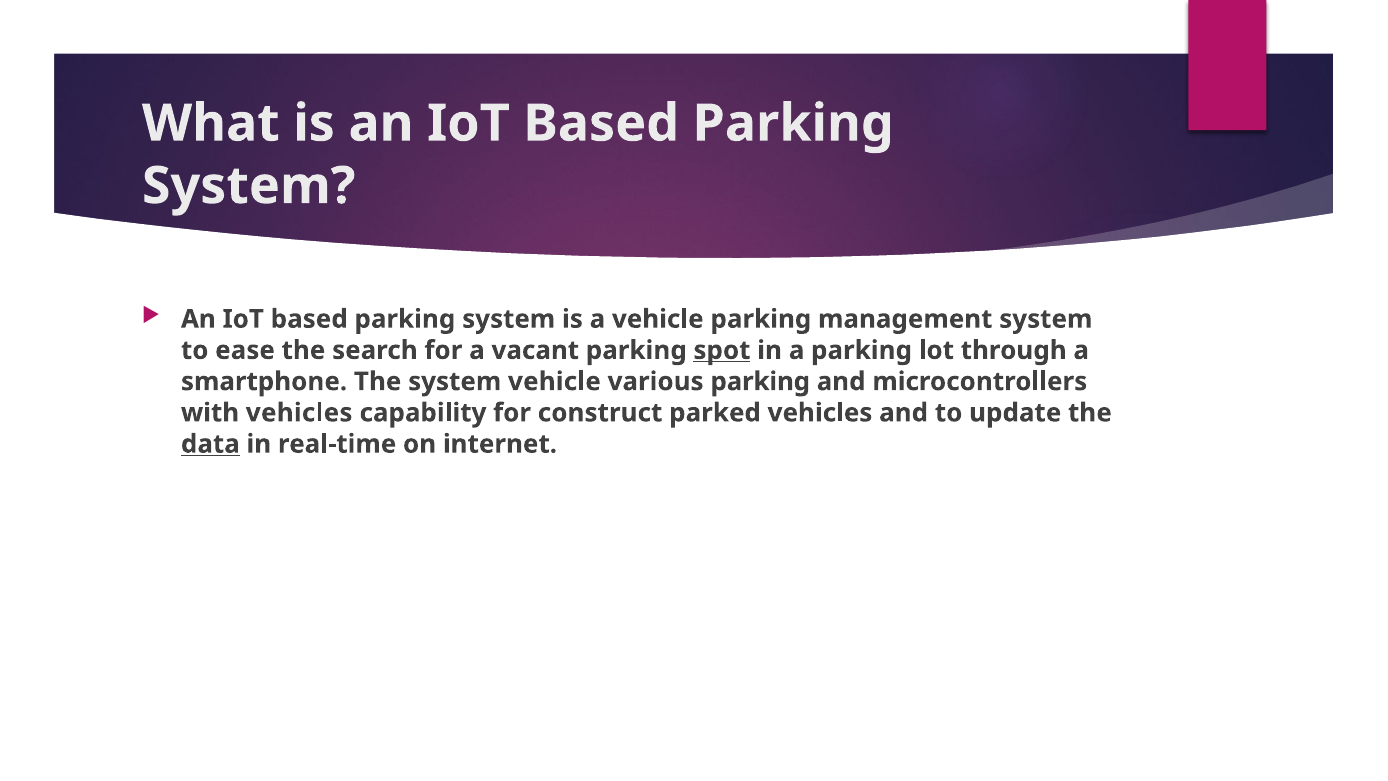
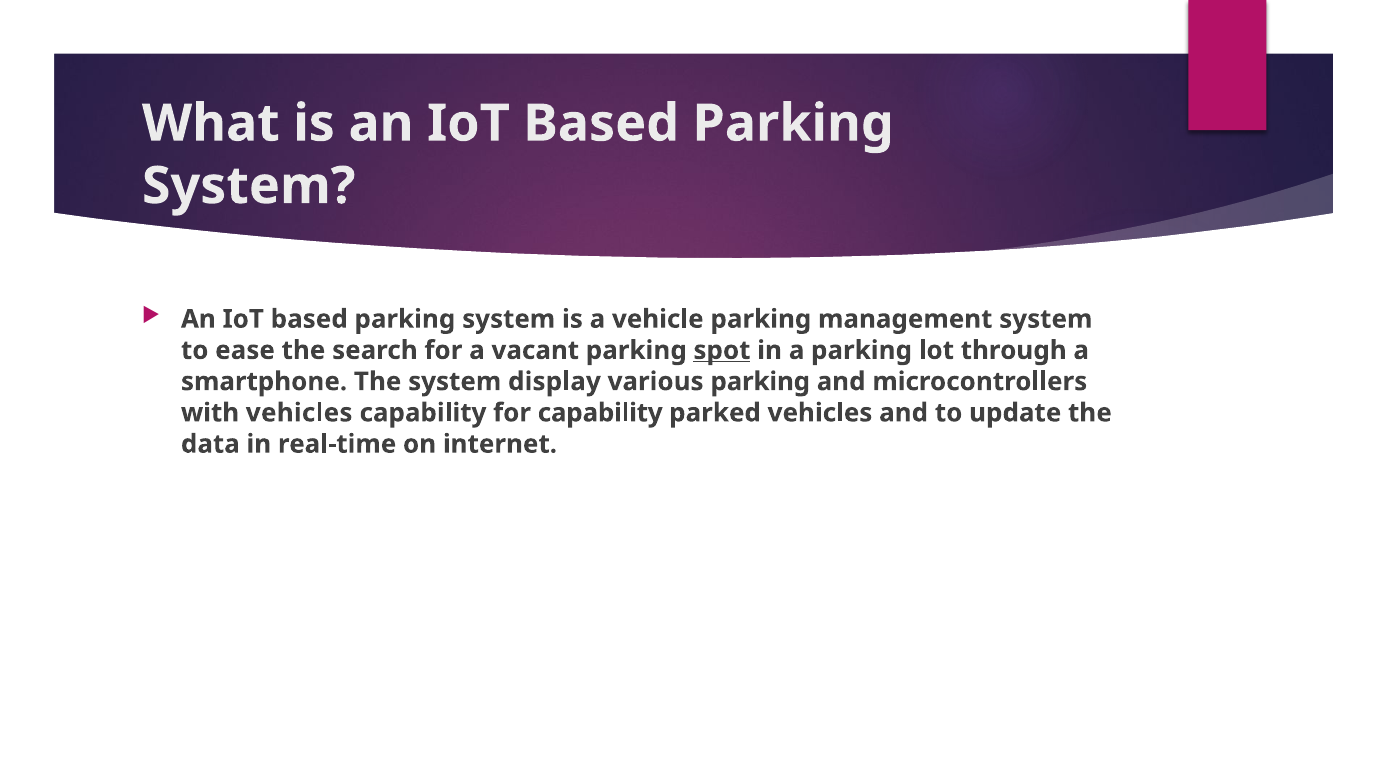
system vehicle: vehicle -> display (554, 381)
for construct: construct -> capability (600, 413)
data underline: present -> none (210, 444)
